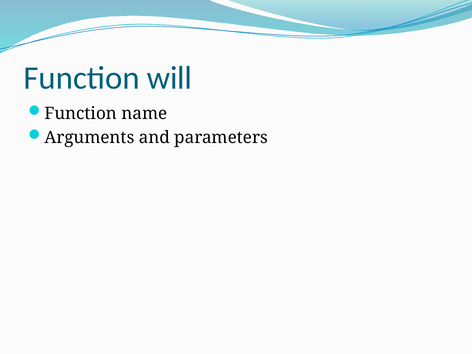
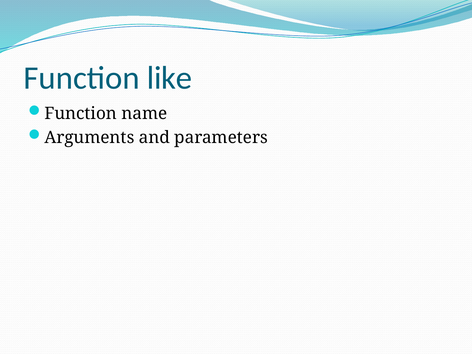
will: will -> like (169, 78)
